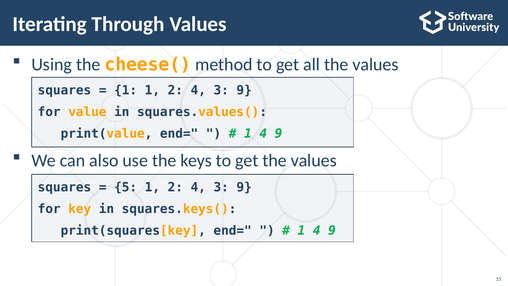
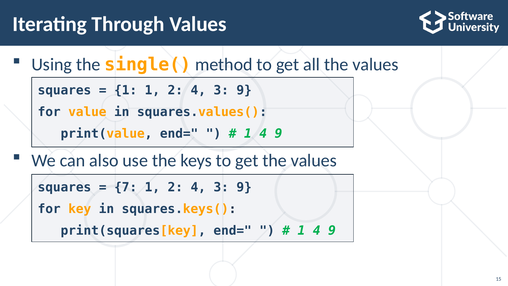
cheese(: cheese( -> single( (148, 64)
5: 5 -> 7 (126, 187)
